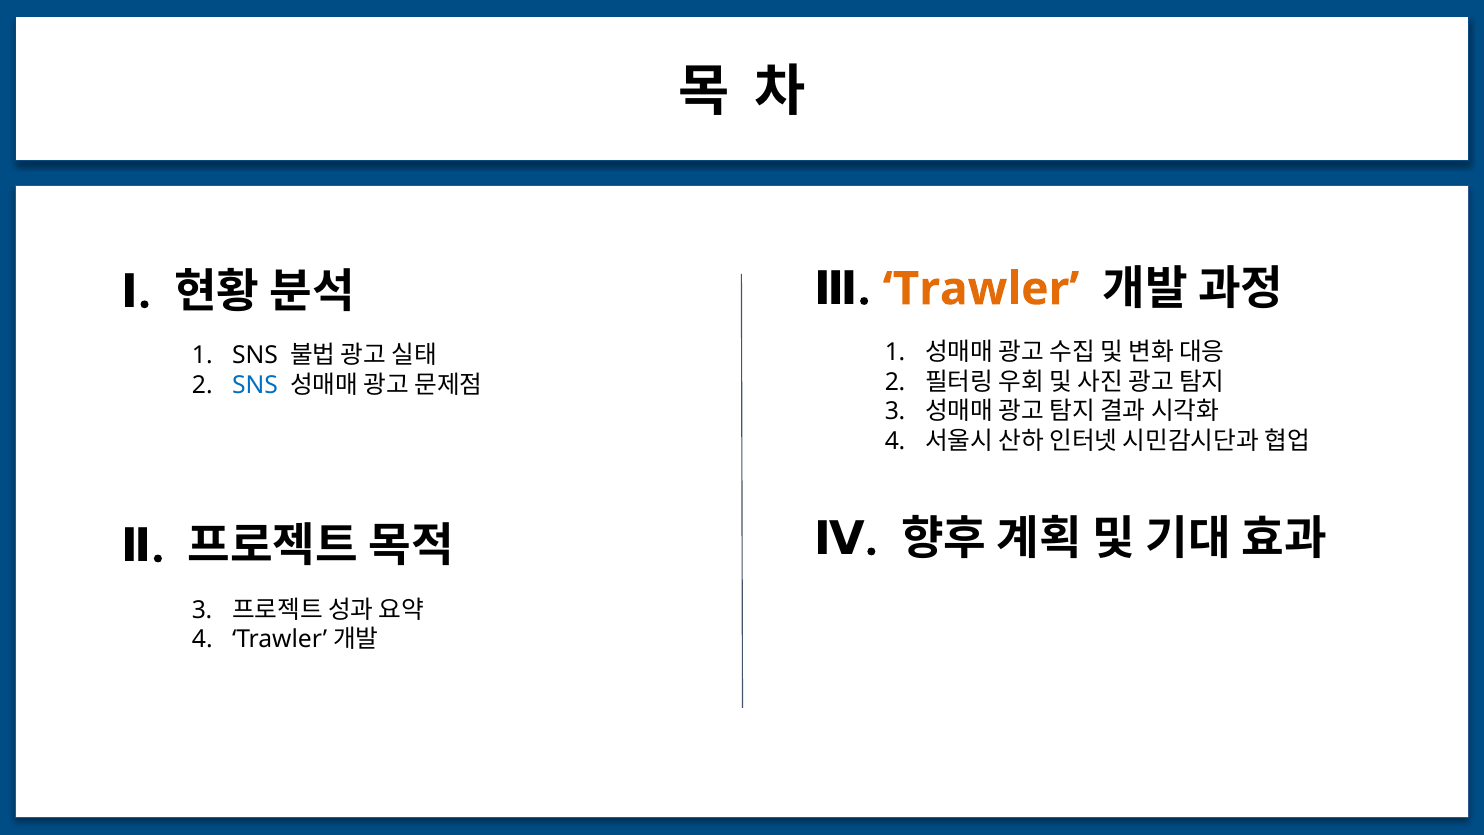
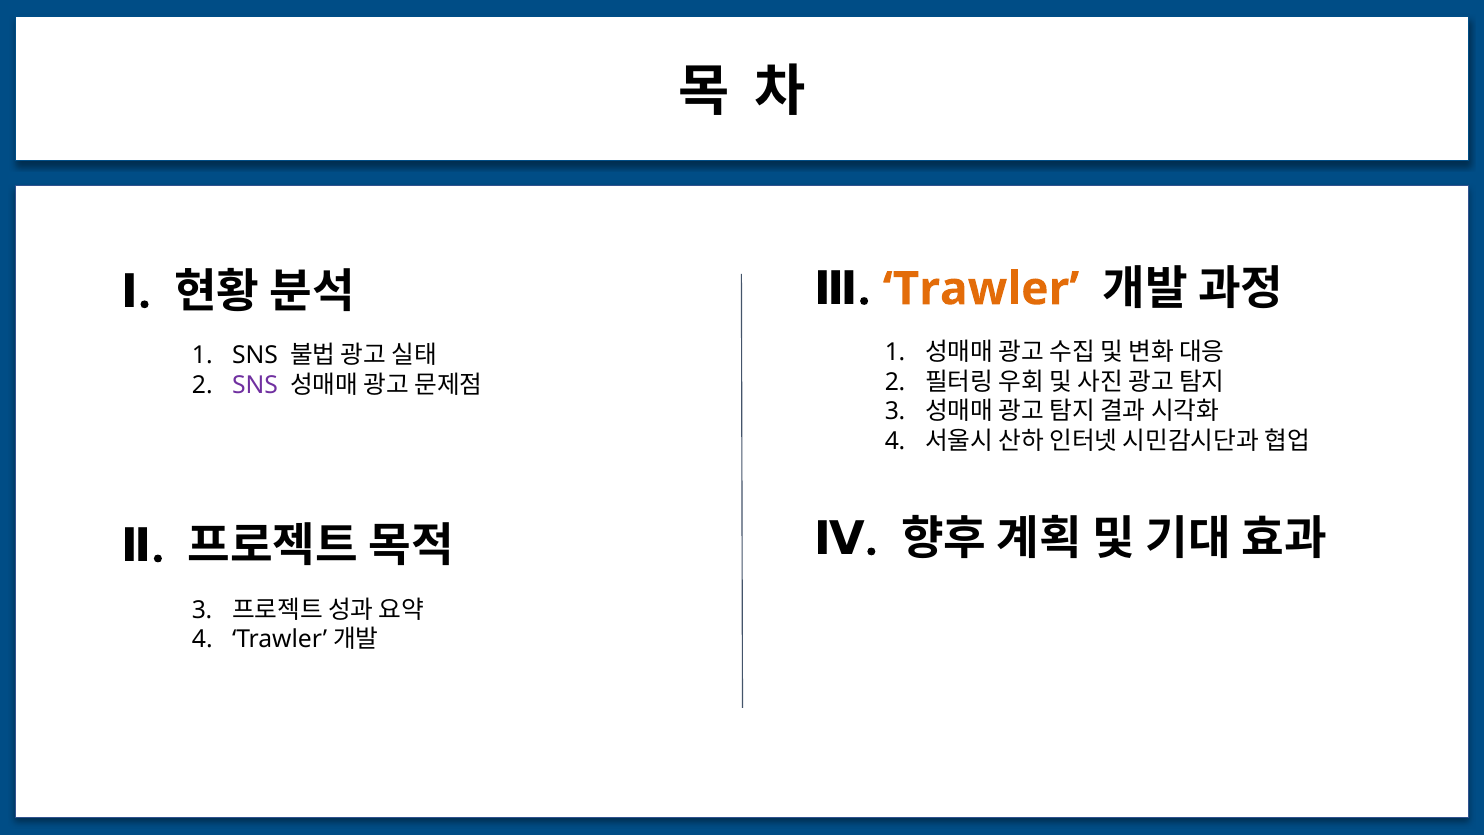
SNS colour: blue -> purple (255, 385)
